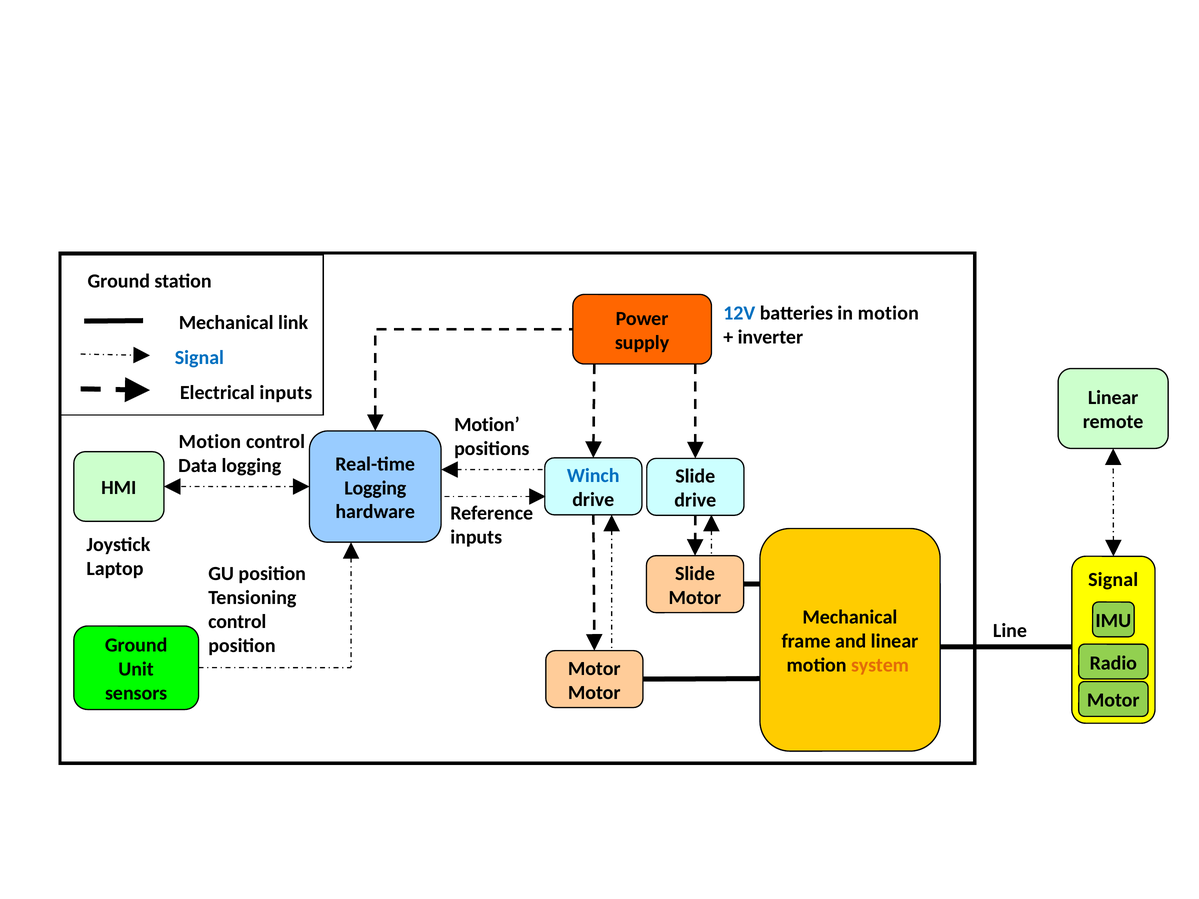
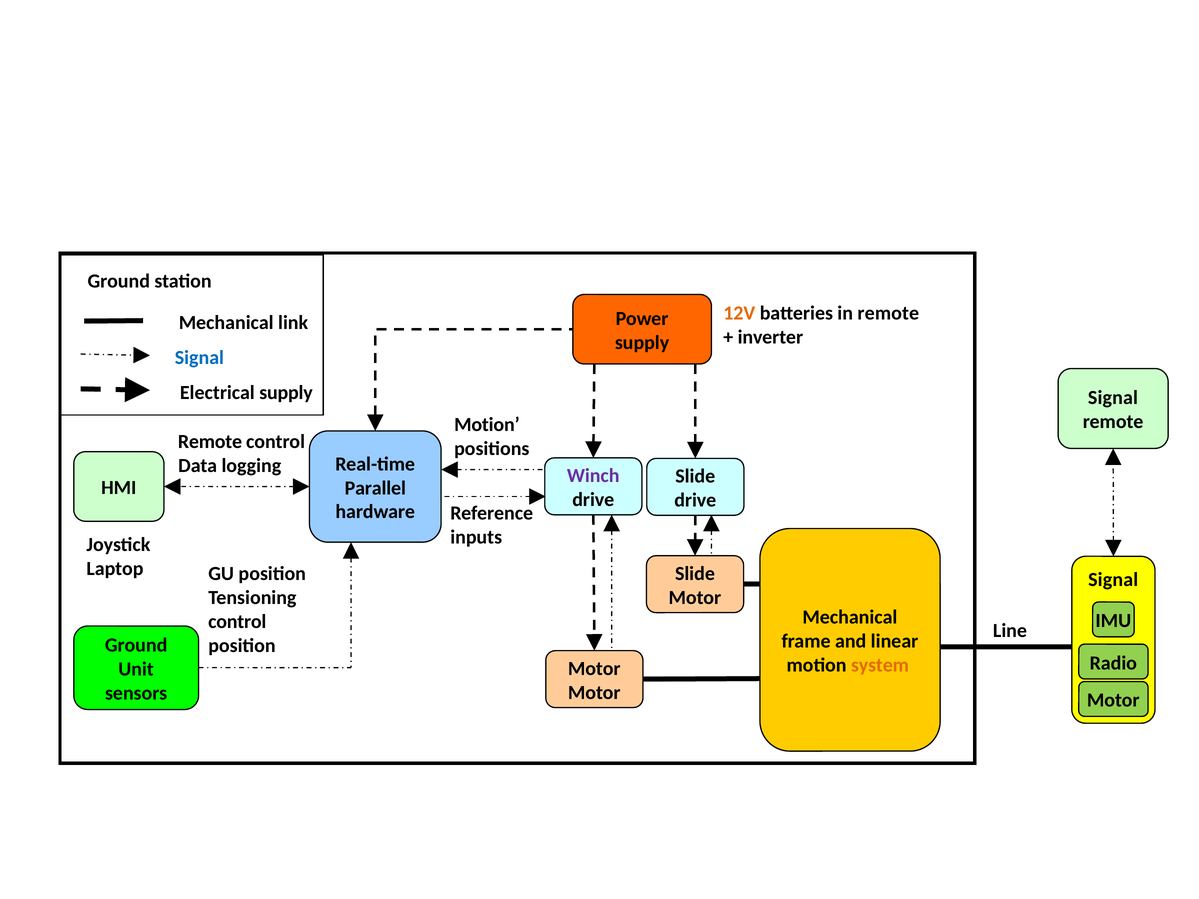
12V colour: blue -> orange (739, 313)
in motion: motion -> remote (888, 313)
Electrical inputs: inputs -> supply (286, 393)
Linear: Linear -> Signal (1113, 398)
Motion: Motion -> Remote (210, 442)
Winch colour: blue -> purple (593, 476)
Logging: Logging -> Parallel (375, 488)
